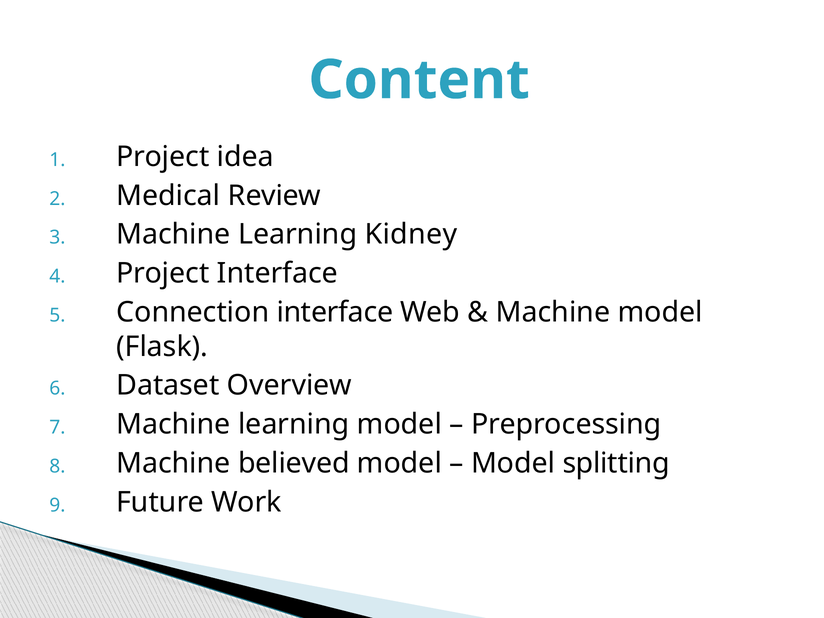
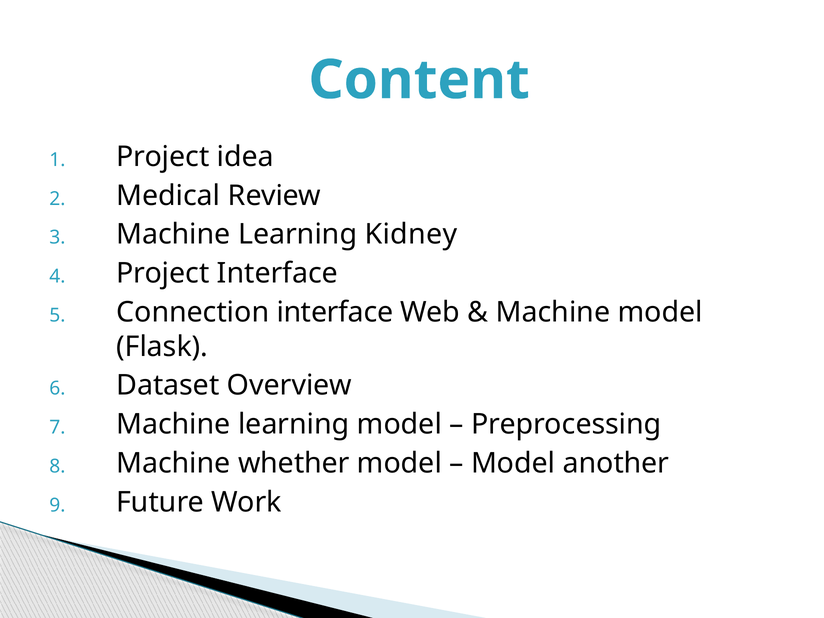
believed: believed -> whether (294, 463)
splitting: splitting -> another (616, 463)
